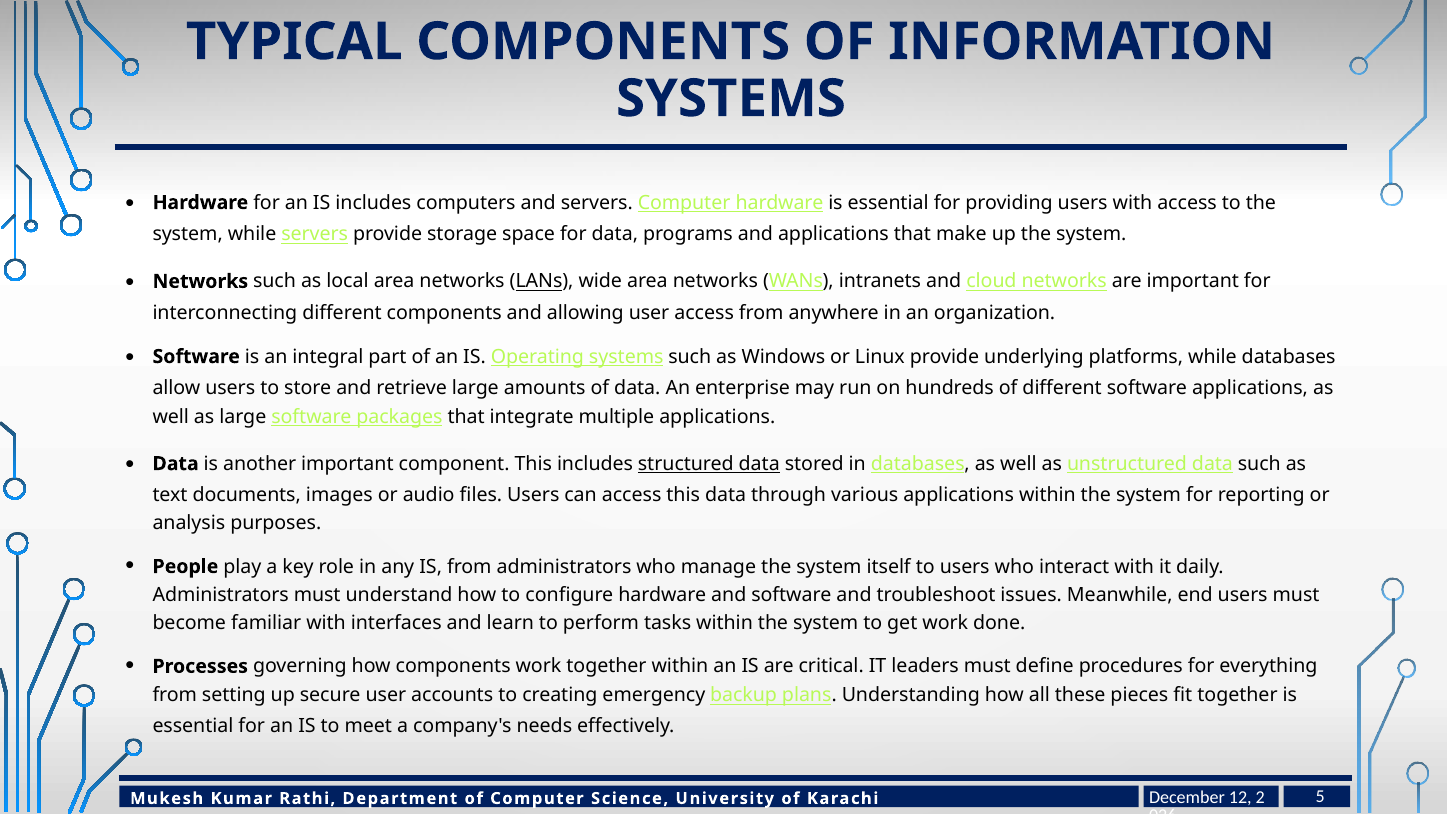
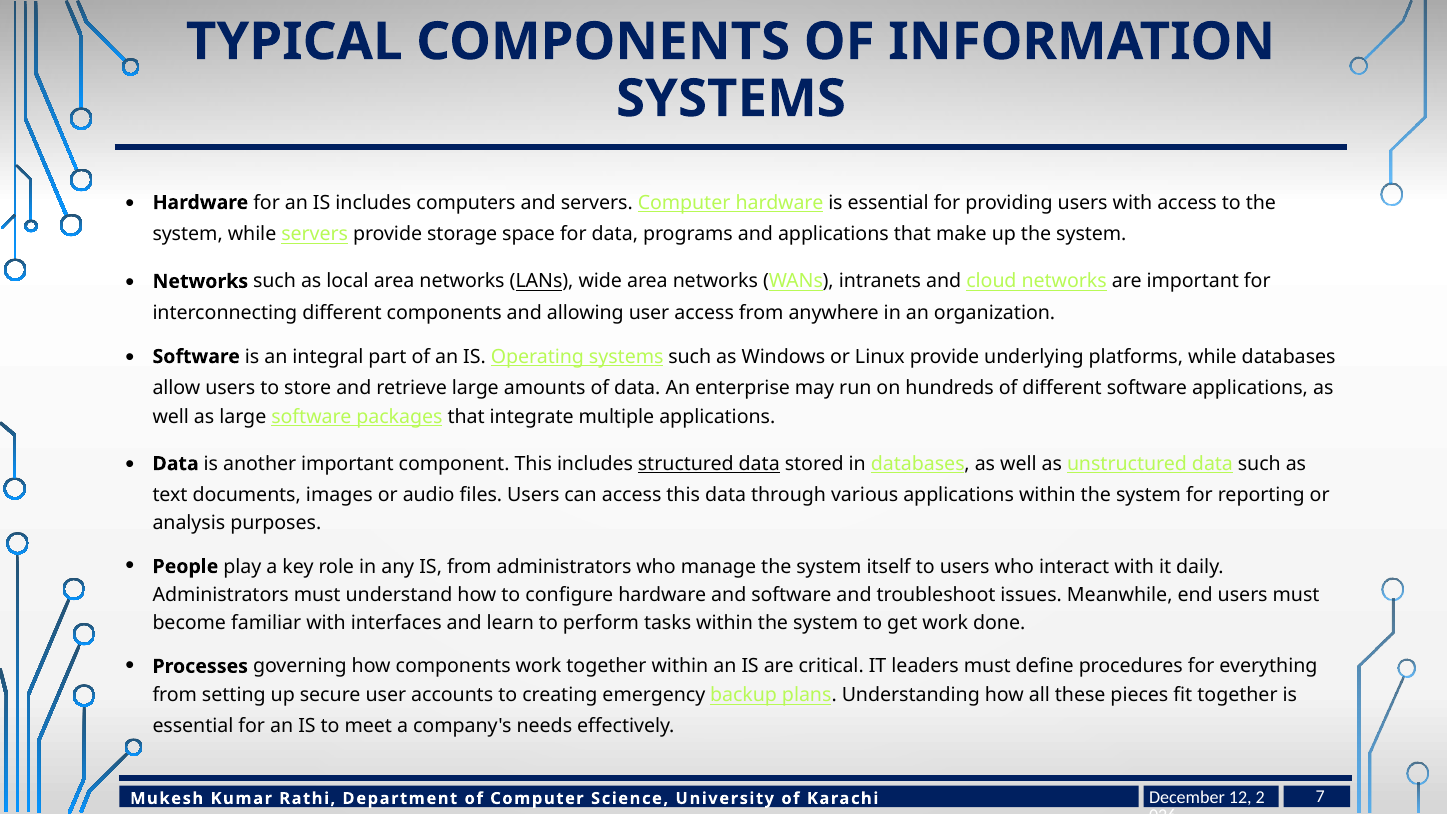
5: 5 -> 7 (1320, 796)
